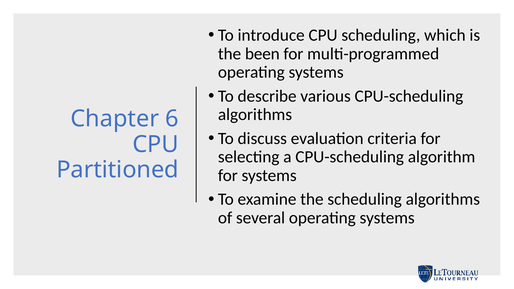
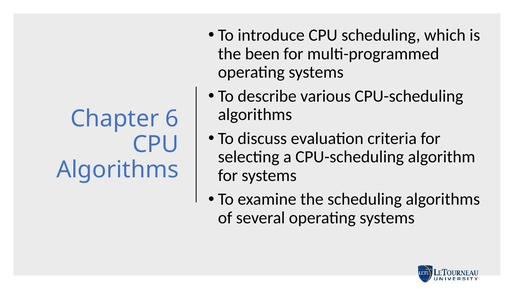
Partitioned: Partitioned -> Algorithms (118, 170)
